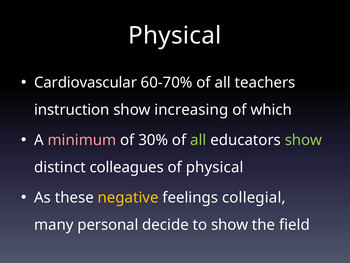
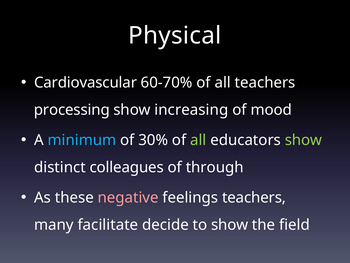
instruction: instruction -> processing (72, 110)
which: which -> mood (271, 110)
minimum colour: pink -> light blue (82, 140)
of physical: physical -> through (215, 167)
negative colour: yellow -> pink (128, 197)
feelings collegial: collegial -> teachers (254, 197)
personal: personal -> facilitate (108, 224)
